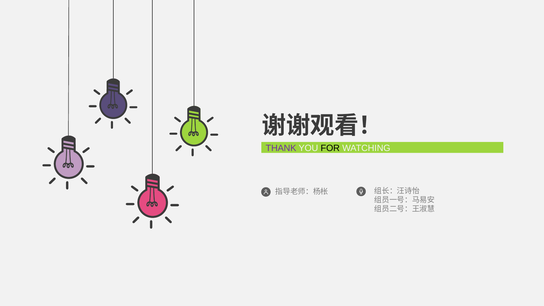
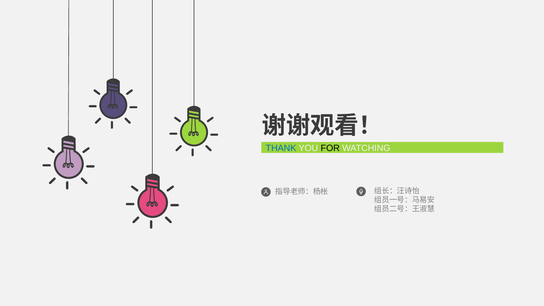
THANK colour: purple -> blue (281, 148)
